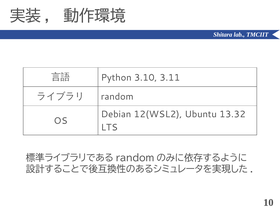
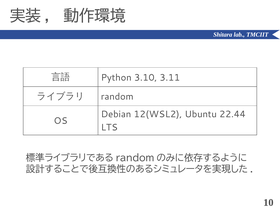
13.32: 13.32 -> 22.44 (232, 114)
